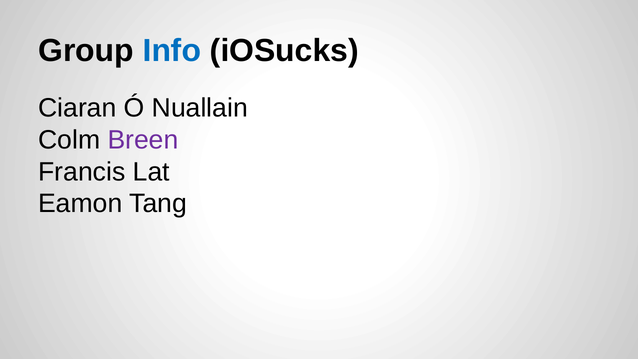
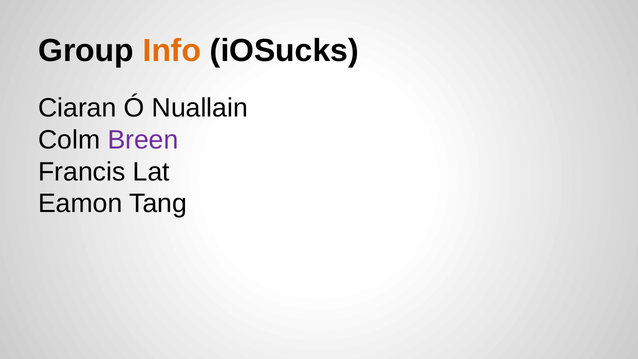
Info colour: blue -> orange (172, 51)
